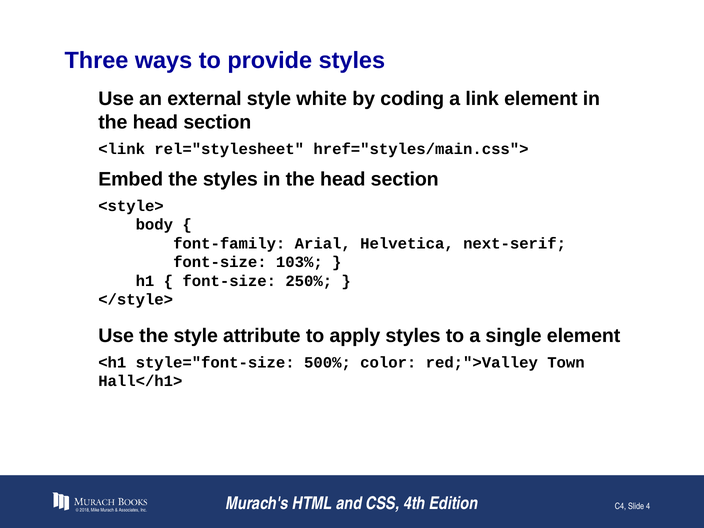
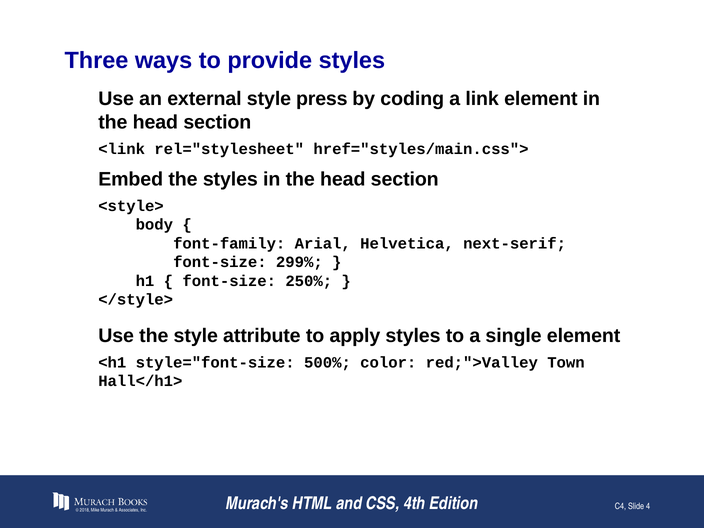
white: white -> press (322, 99)
103%: 103% -> 299% (299, 262)
